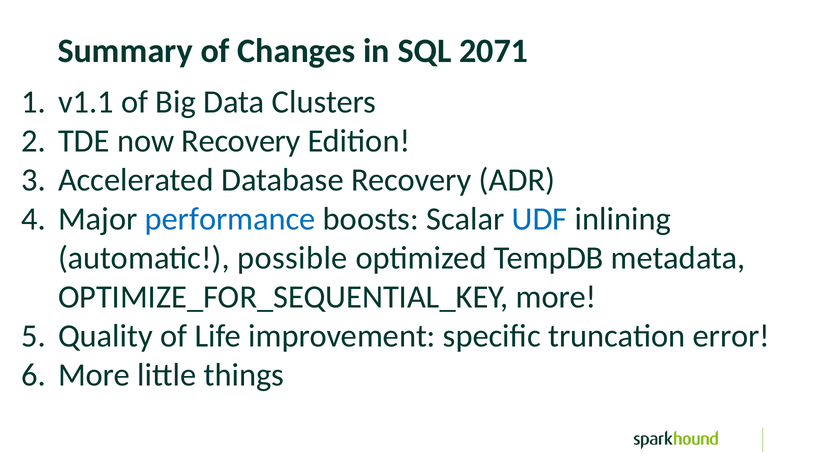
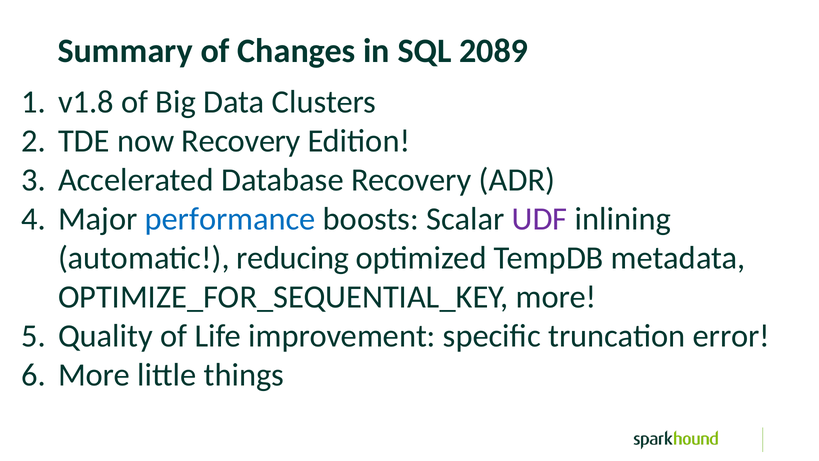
2071: 2071 -> 2089 (494, 51)
v1.1: v1.1 -> v1.8 (86, 102)
UDF colour: blue -> purple (540, 219)
possible: possible -> reducing (293, 258)
